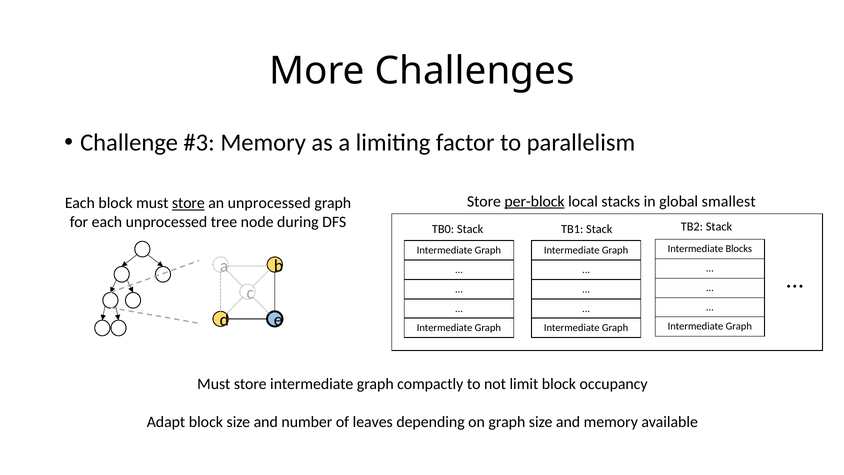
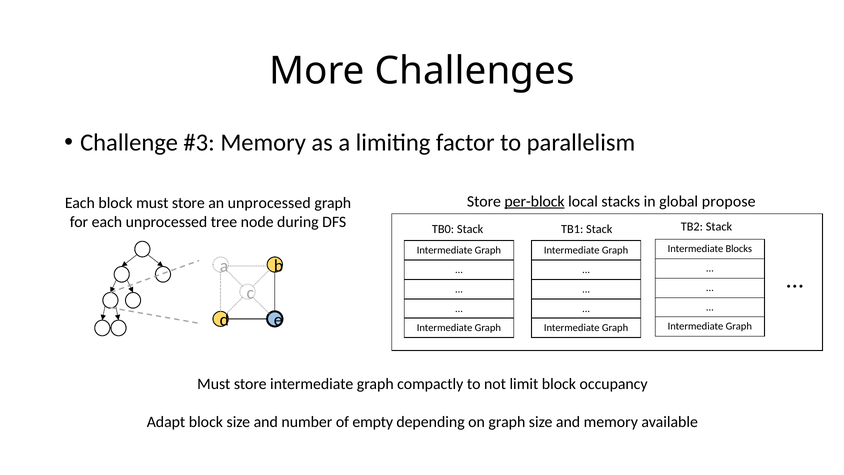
smallest: smallest -> propose (729, 201)
store underline: present -> none (188, 203)
leaves: leaves -> empty (373, 422)
